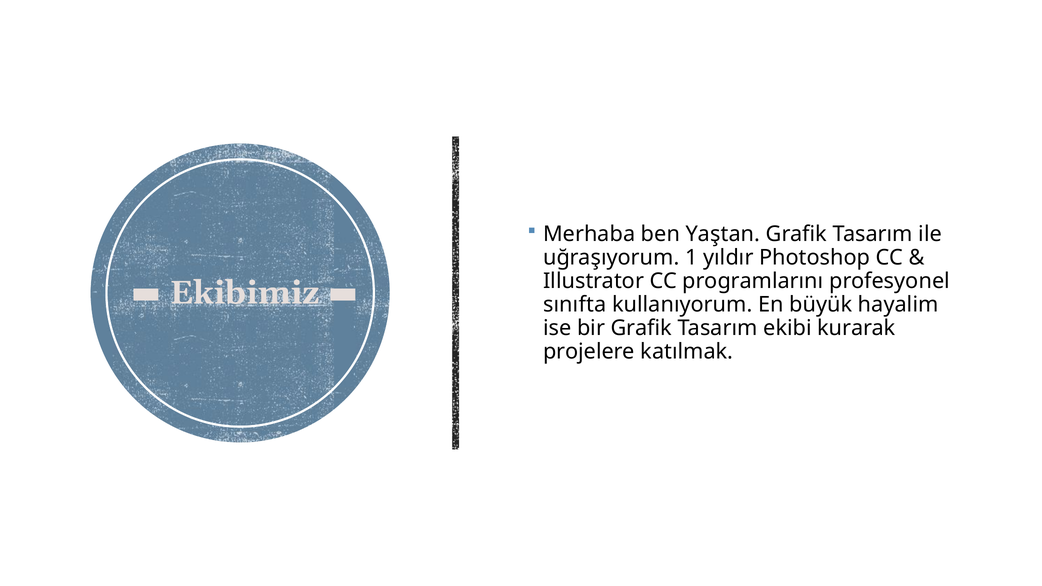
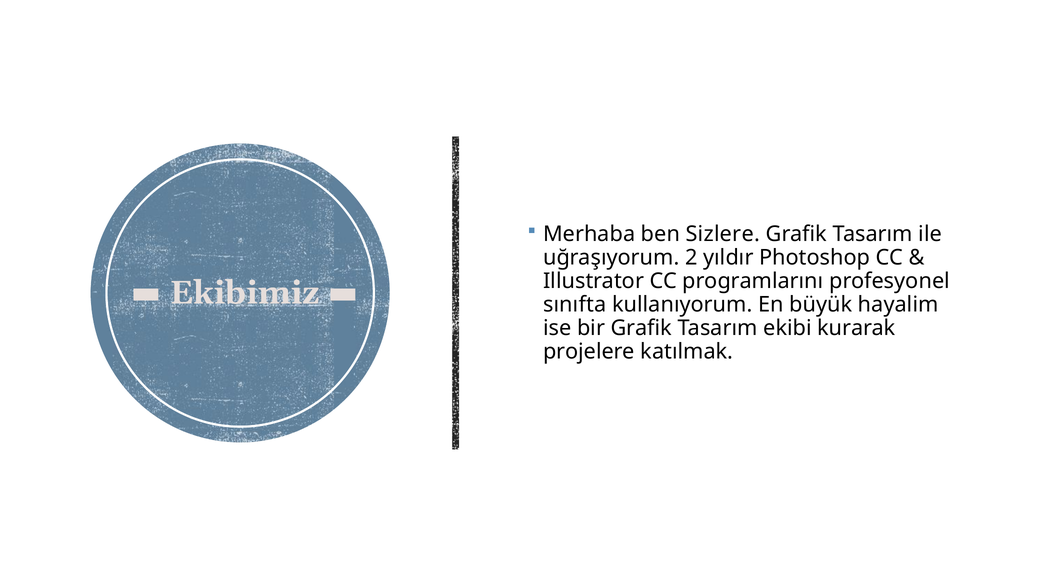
Yaştan: Yaştan -> Sizlere (723, 234)
1: 1 -> 2 (691, 258)
